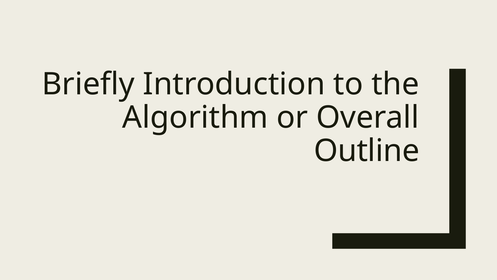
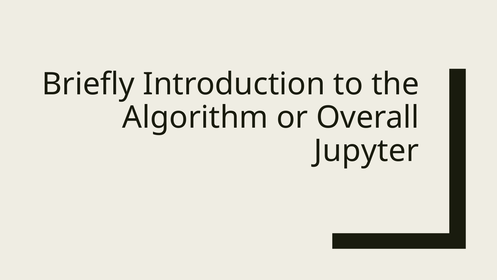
Outline: Outline -> Jupyter (366, 151)
